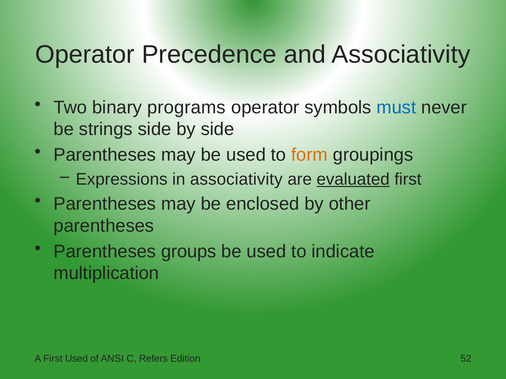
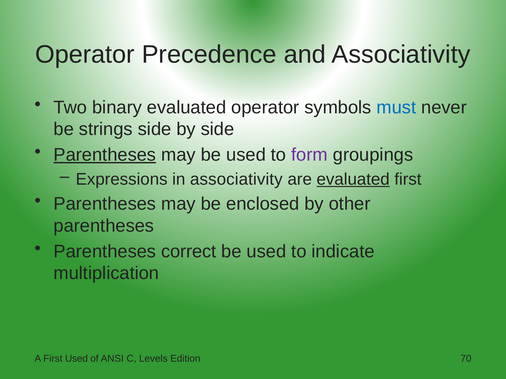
binary programs: programs -> evaluated (187, 108)
Parentheses underline: none -> present (105, 155)
form colour: orange -> purple (309, 155)
groups: groups -> correct (189, 252)
Refers: Refers -> Levels (153, 359)
52: 52 -> 70 (466, 359)
